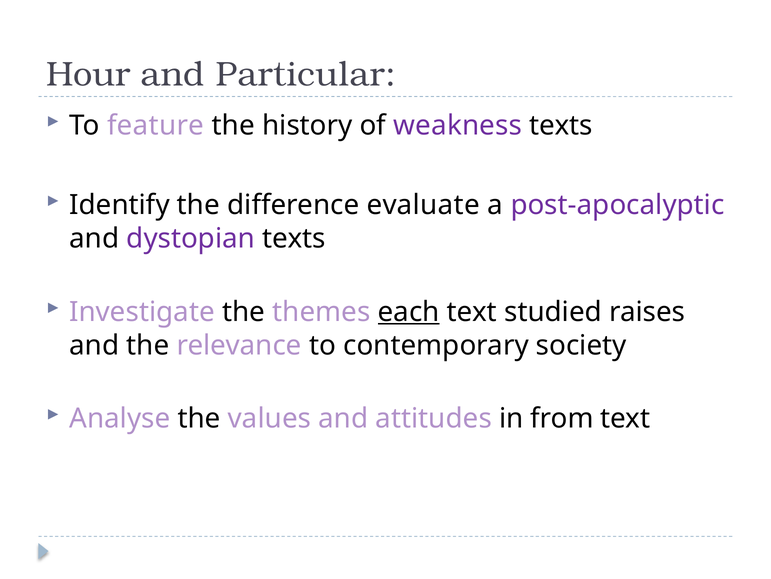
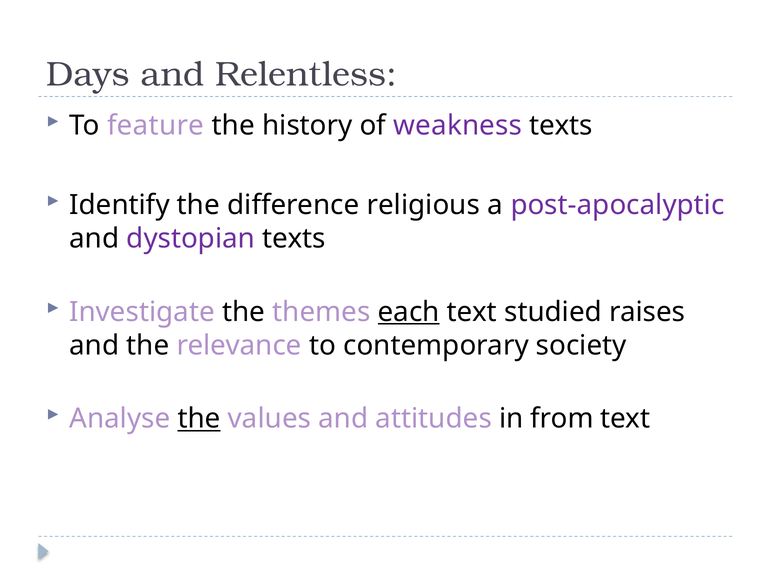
Hour: Hour -> Days (88, 74)
Particular: Particular -> Relentless (306, 74)
evaluate: evaluate -> religious (423, 205)
the underline: none -> present (199, 418)
